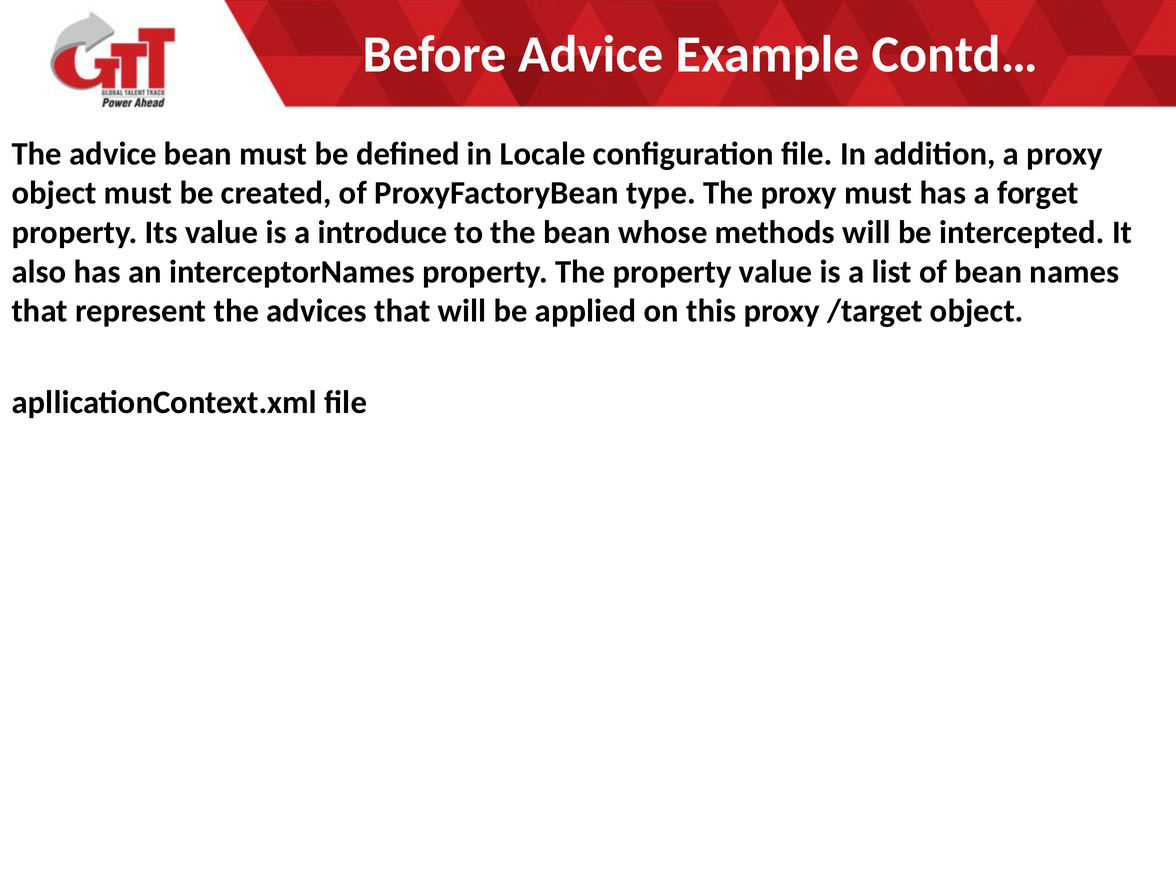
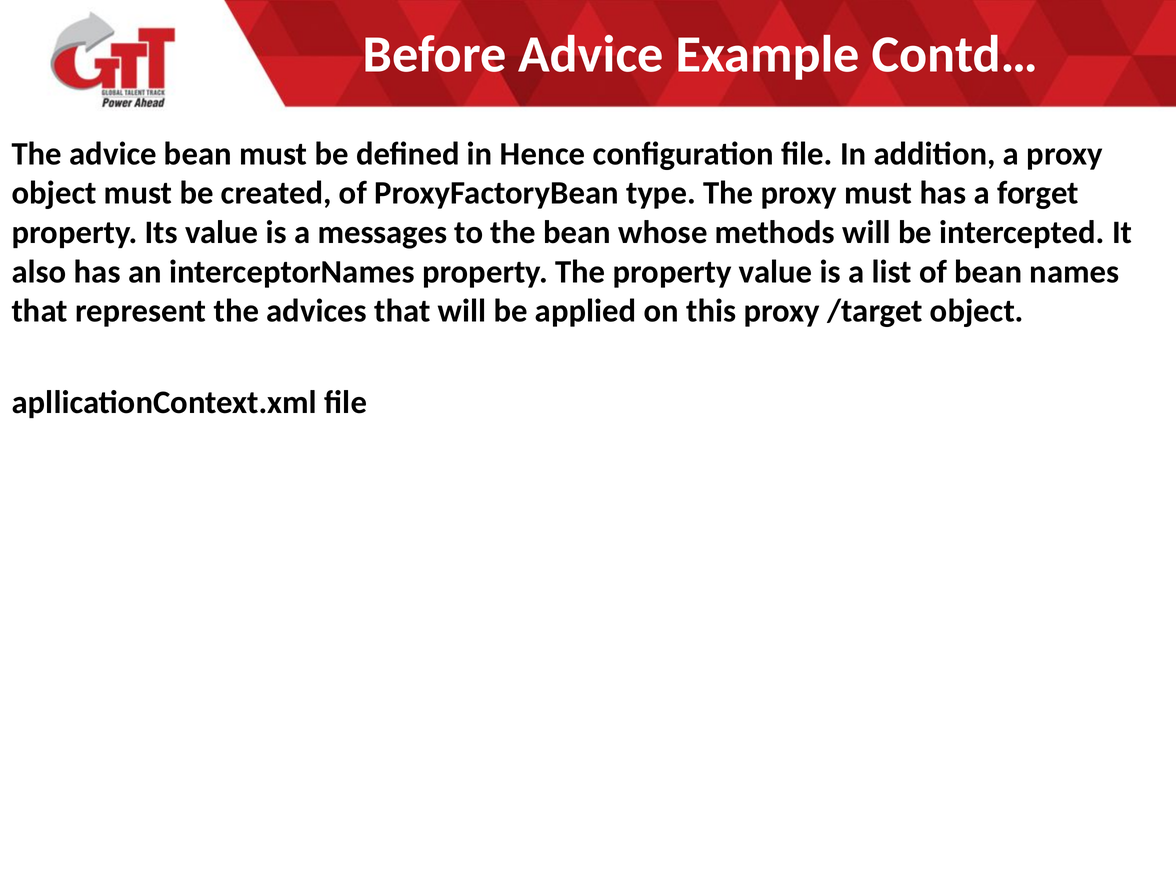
Locale: Locale -> Hence (543, 154)
introduce: introduce -> messages (382, 232)
